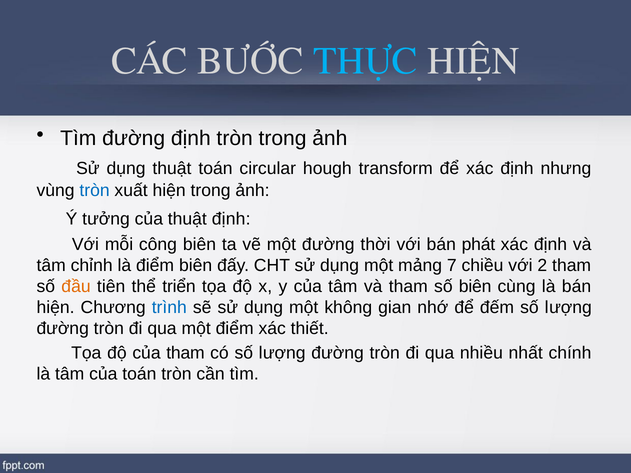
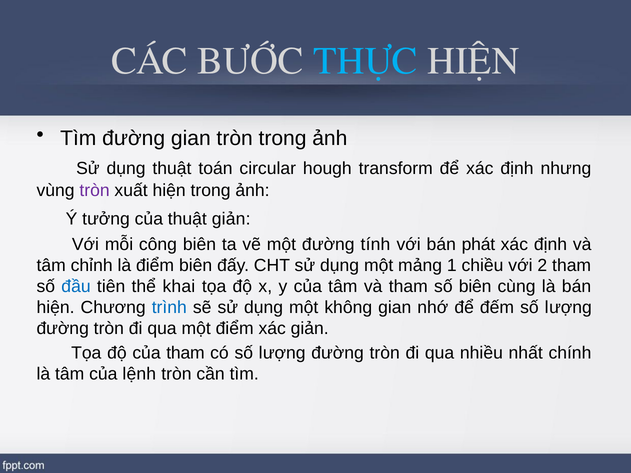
đường định: định -> gian (191, 138)
tròn colour: blue -> purple (95, 191)
thuật định: định -> giản (231, 219)
thời: thời -> tính (375, 245)
7: 7 -> 1 (452, 266)
đầu colour: orange -> blue (76, 287)
triển: triển -> khai (179, 287)
xác thiết: thiết -> giản (310, 329)
của toán: toán -> lệnh (139, 374)
